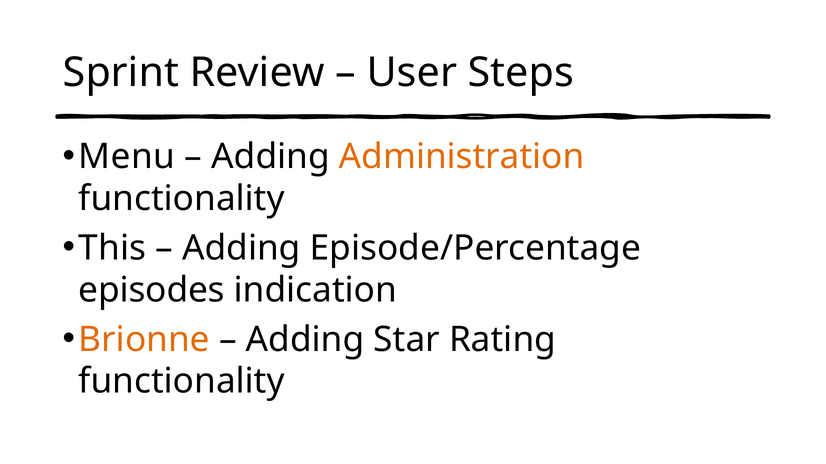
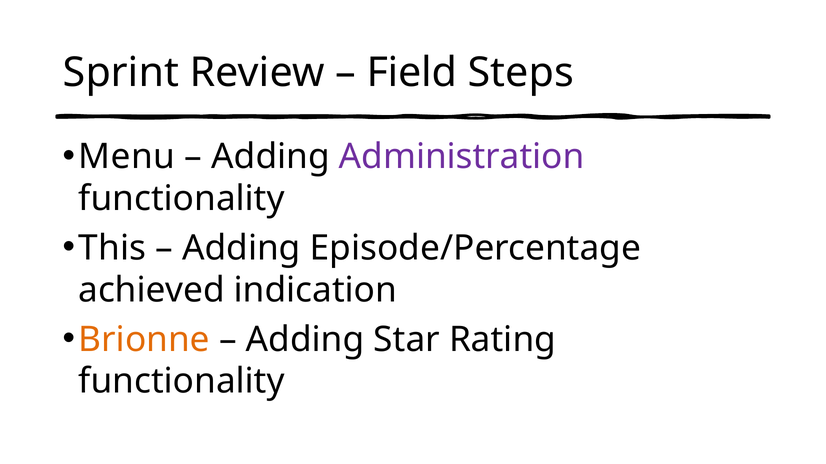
User: User -> Field (412, 72)
Administration colour: orange -> purple (462, 157)
episodes: episodes -> achieved (152, 290)
